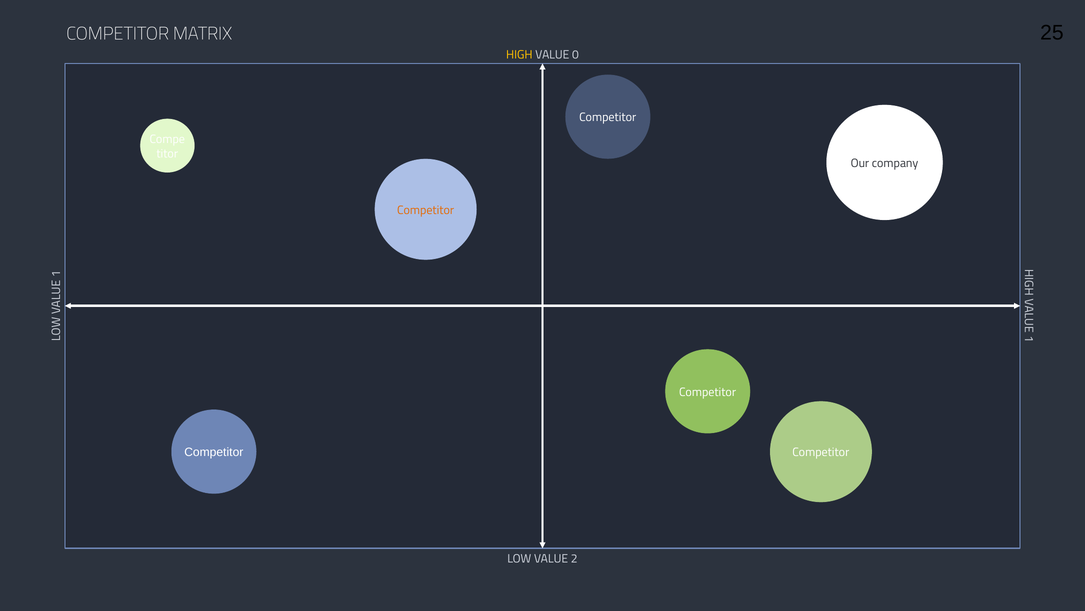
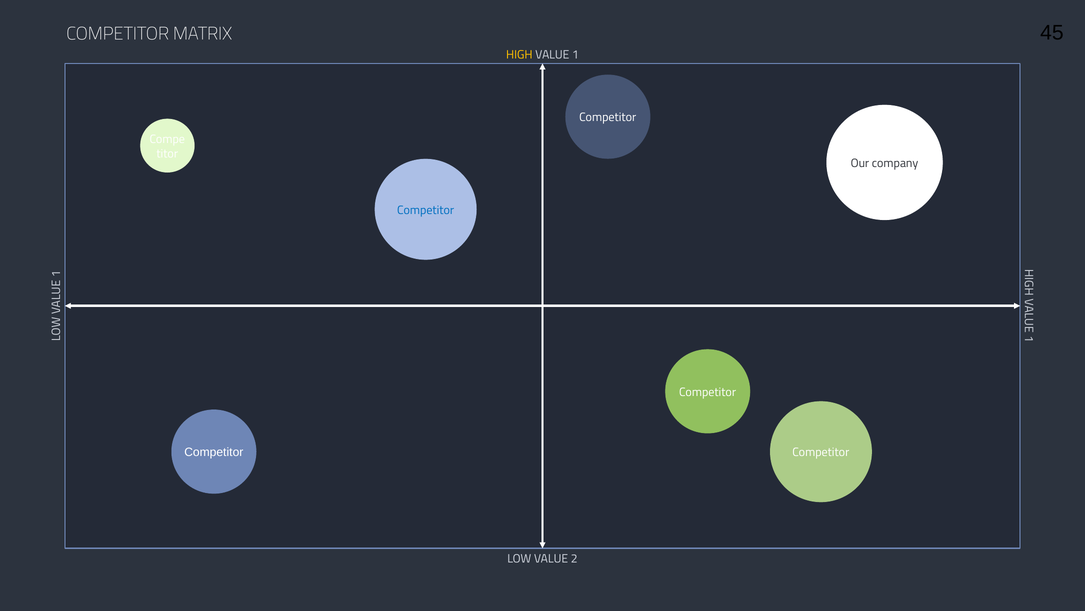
25: 25 -> 45 (1052, 33)
VALUE 0: 0 -> 1 (575, 55)
Competitor colour: orange -> blue (426, 210)
